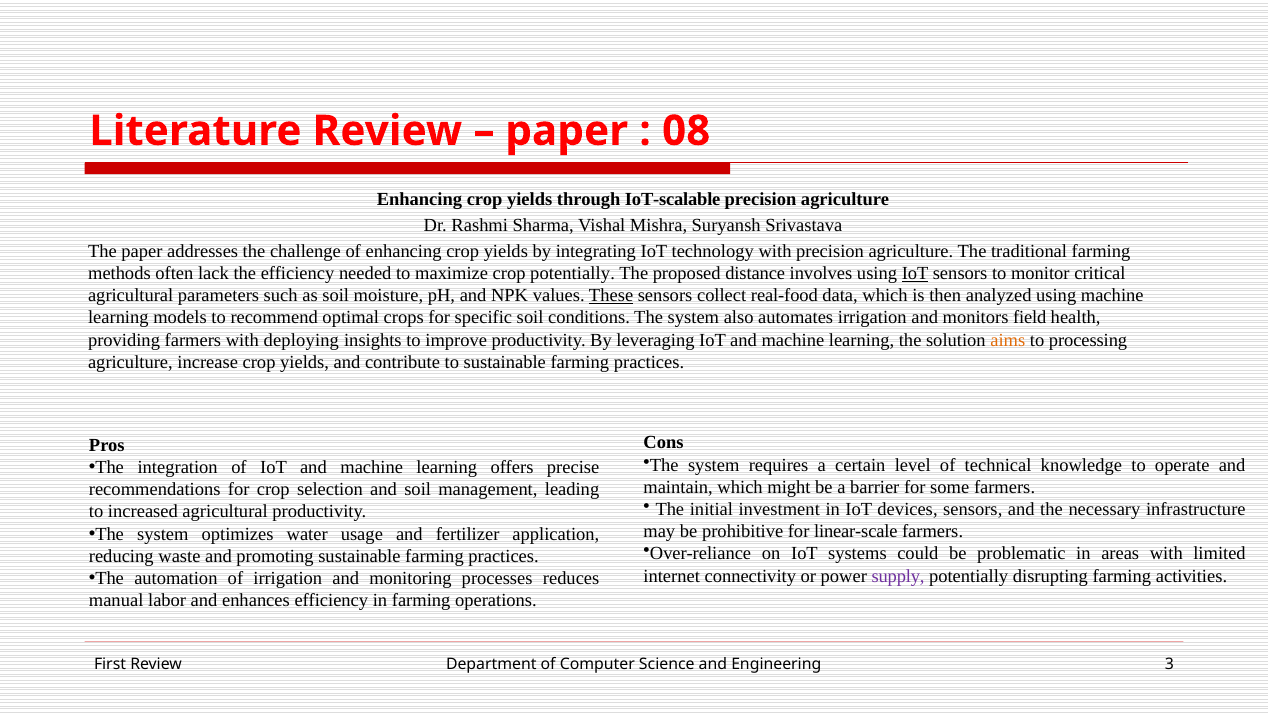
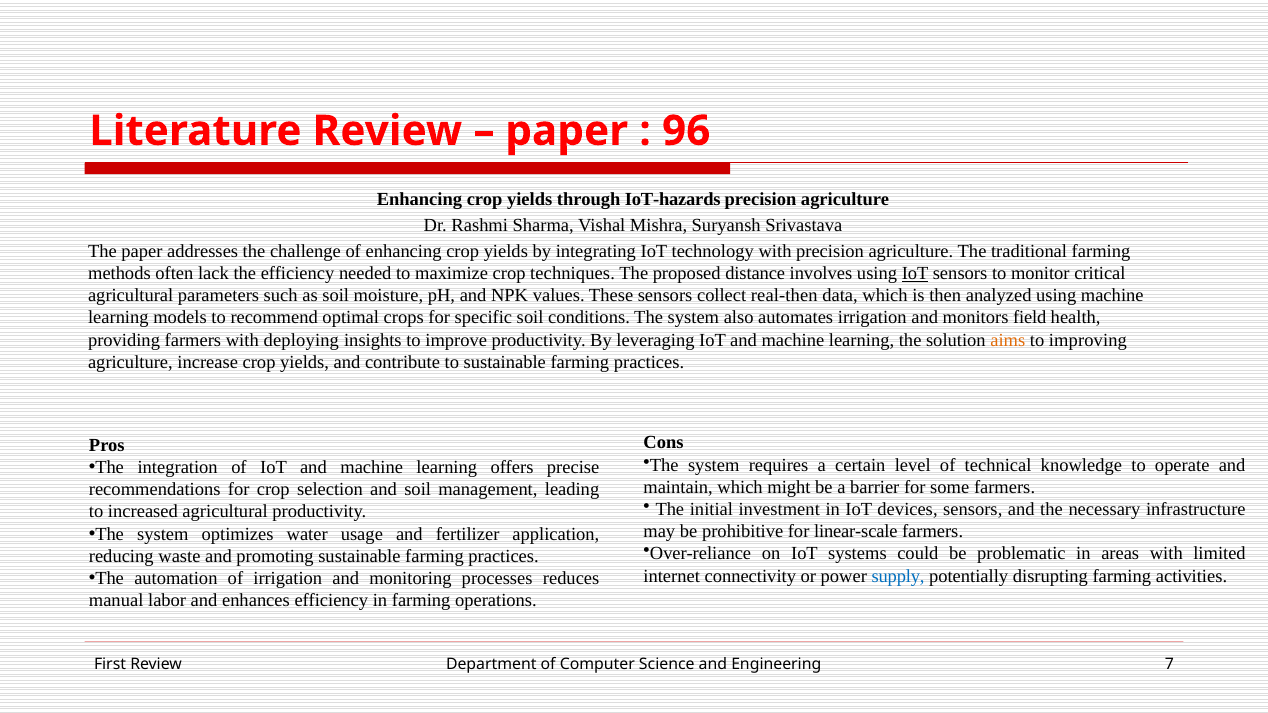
08: 08 -> 96 (686, 131)
IoT-scalable: IoT-scalable -> IoT-hazards (673, 199)
crop potentially: potentially -> techniques (573, 273)
These underline: present -> none (611, 296)
real-food: real-food -> real-then (784, 296)
processing: processing -> improving (1088, 340)
supply colour: purple -> blue (898, 576)
3: 3 -> 7 (1169, 665)
